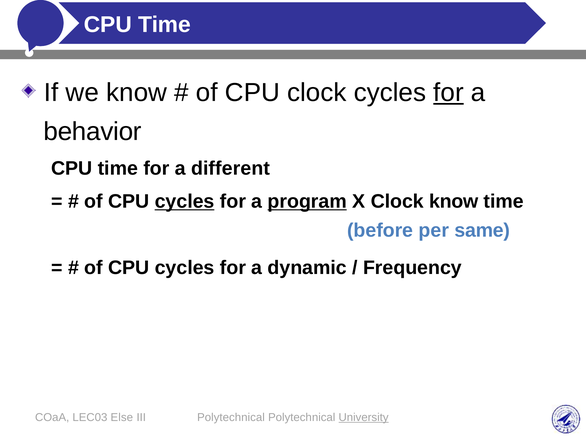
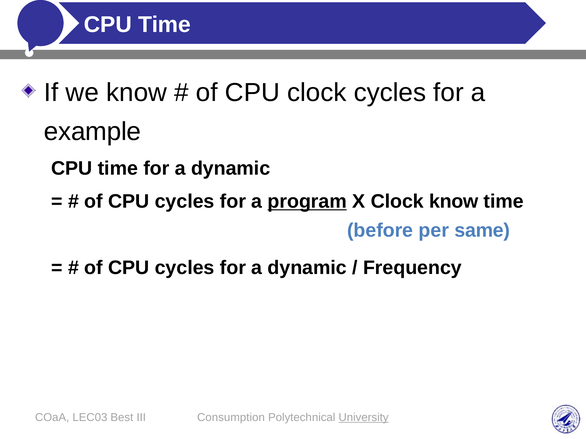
for underline: present -> none (448, 93)
behavior: behavior -> example (93, 132)
time for a different: different -> dynamic (231, 168)
cycles underline: present -> none (185, 202)
Else: Else -> Best (122, 418)
III Polytechnical: Polytechnical -> Consumption (231, 418)
